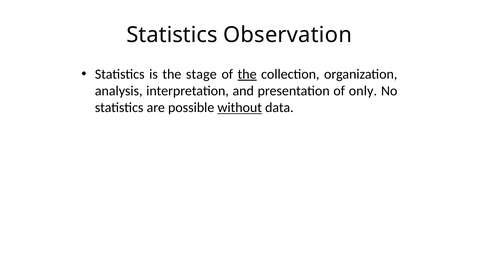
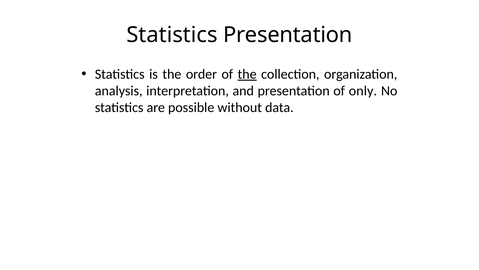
Statistics Observation: Observation -> Presentation (288, 35)
stage: stage -> order (201, 74)
without underline: present -> none (240, 107)
